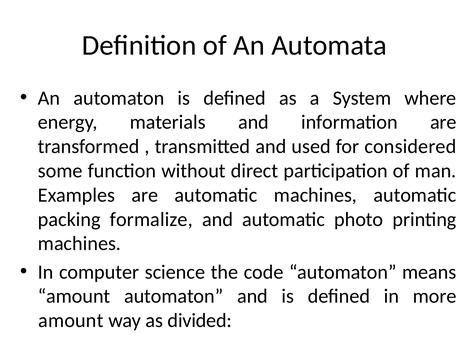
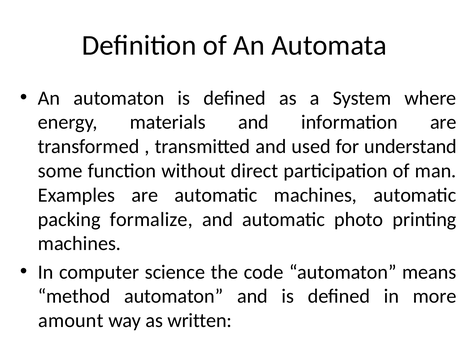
considered: considered -> understand (411, 146)
amount: amount -> method (74, 296)
divided: divided -> written (200, 320)
